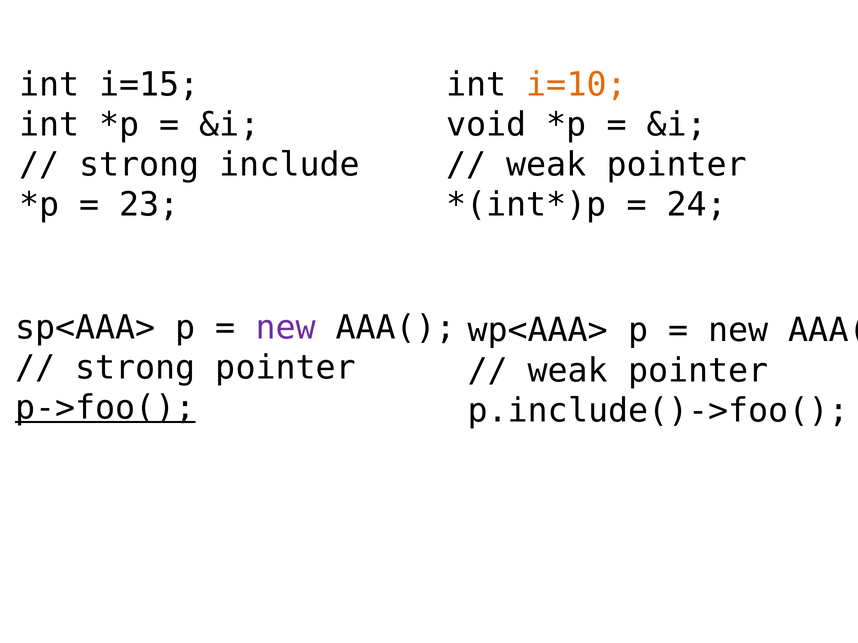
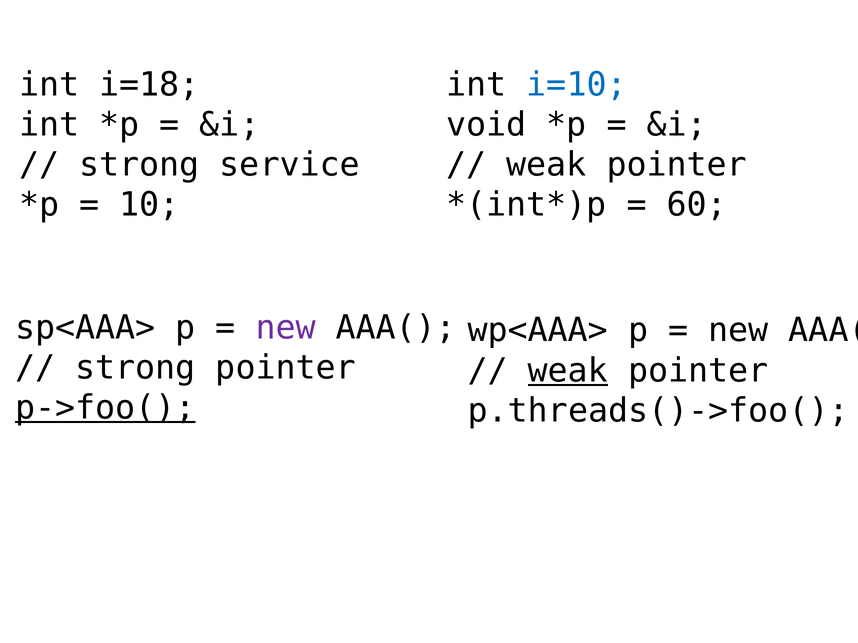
i=15: i=15 -> i=18 (149, 85)
i=10 colour: orange -> blue (577, 85)
include: include -> service (290, 165)
23: 23 -> 10 (149, 205)
24: 24 -> 60 (697, 205)
weak underline: none -> present (568, 371)
p.include()->foo(: p.include()->foo( -> p.threads()->foo( (658, 411)
